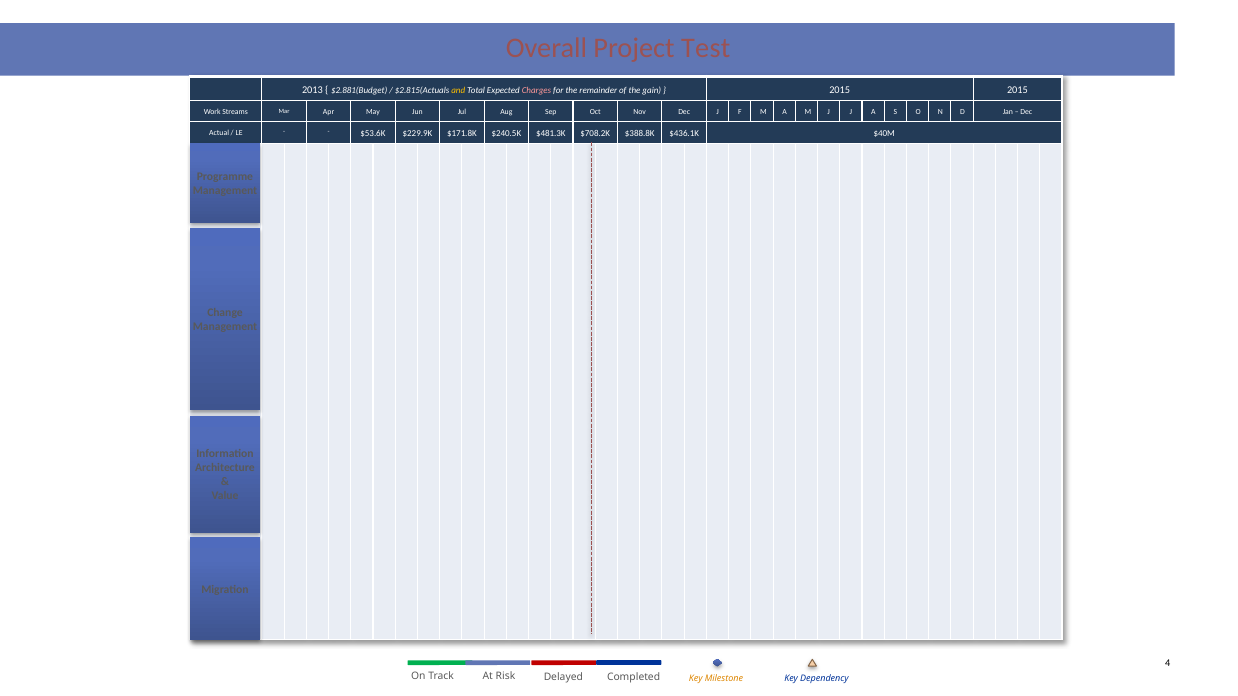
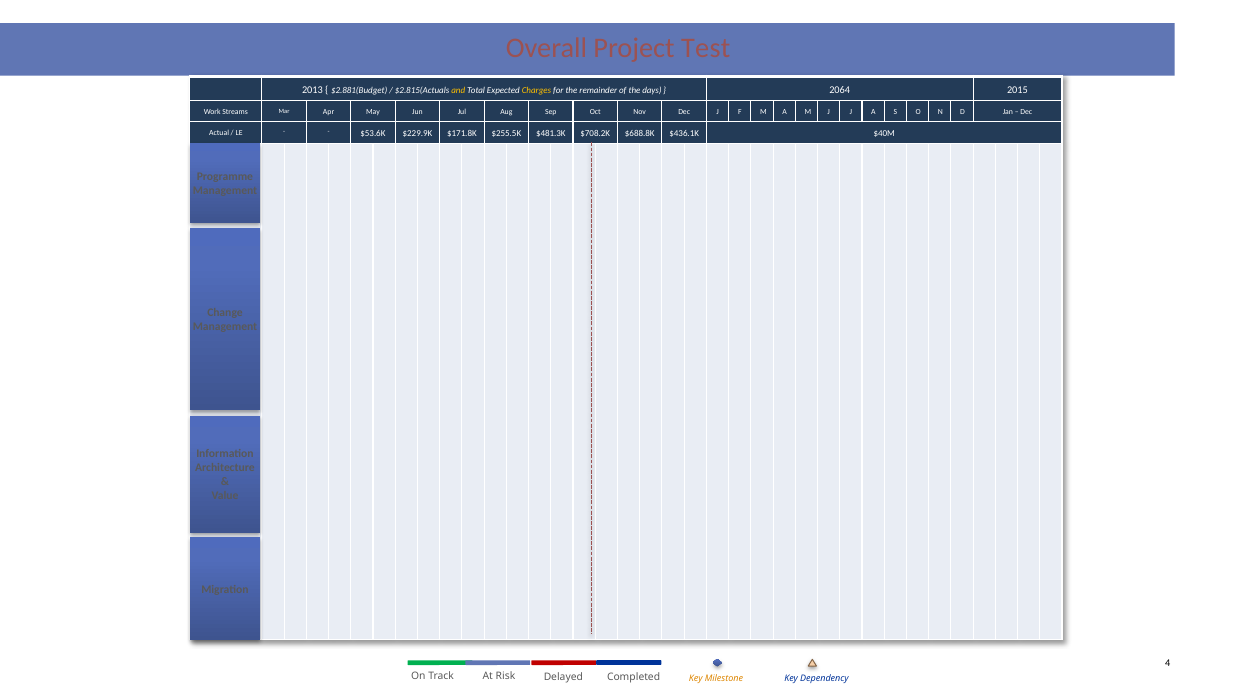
Charges colour: pink -> yellow (536, 90)
gain: gain -> days (652, 90)
2015: 2015 -> 2064 (840, 90)
$240.5K: $240.5K -> $255.5K (506, 134)
$388.8K: $388.8K -> $688.8K (640, 134)
